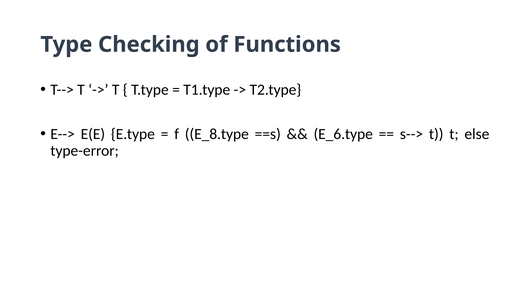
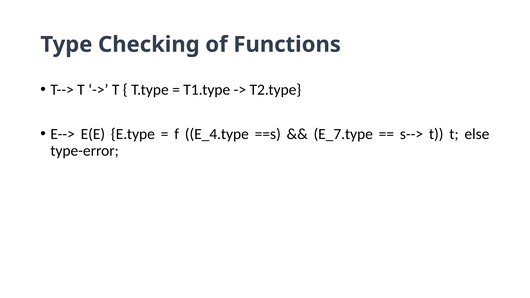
E_8.type: E_8.type -> E_4.type (217, 134)
E_6.type: E_6.type -> E_7.type (343, 134)
